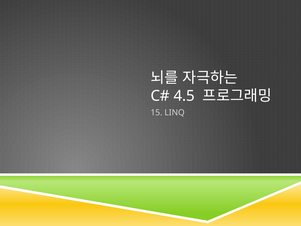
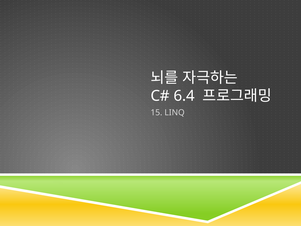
4.5: 4.5 -> 6.4 (184, 96)
